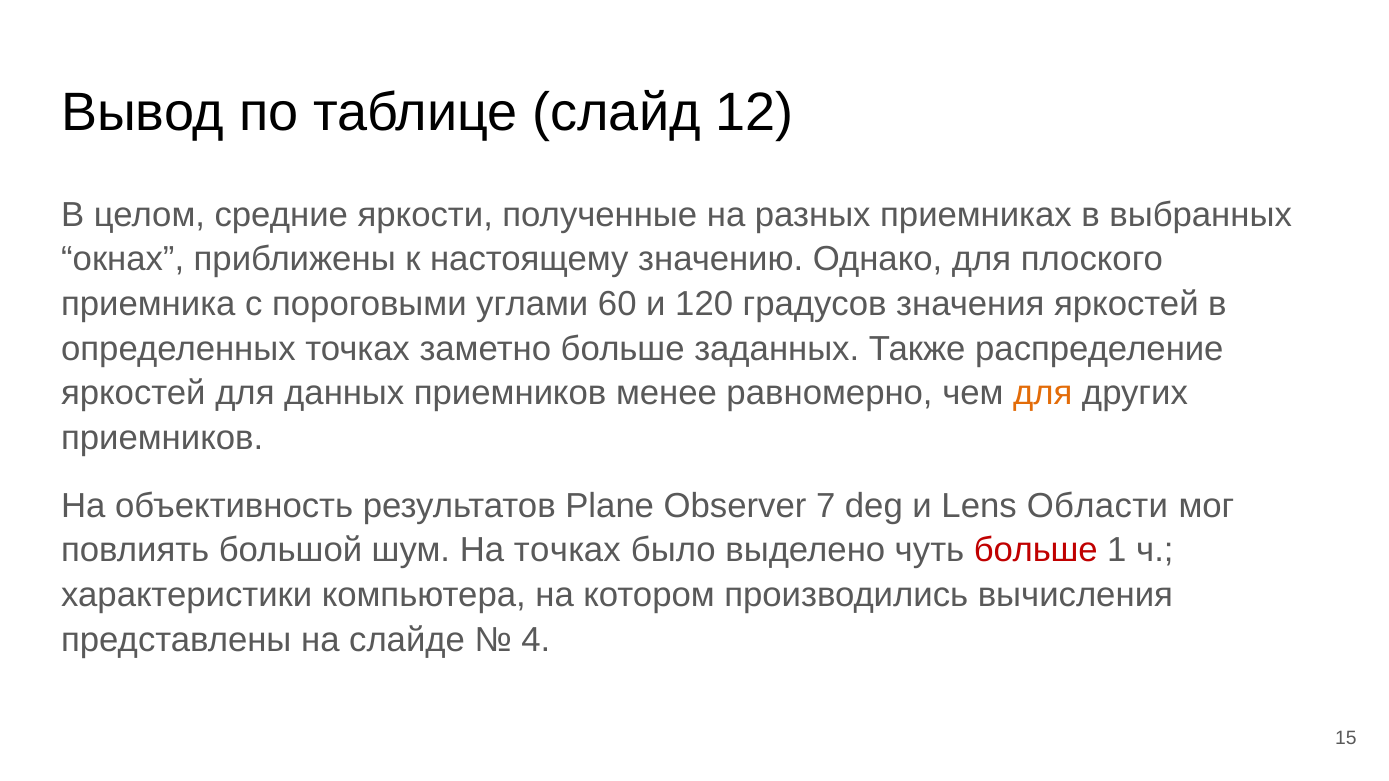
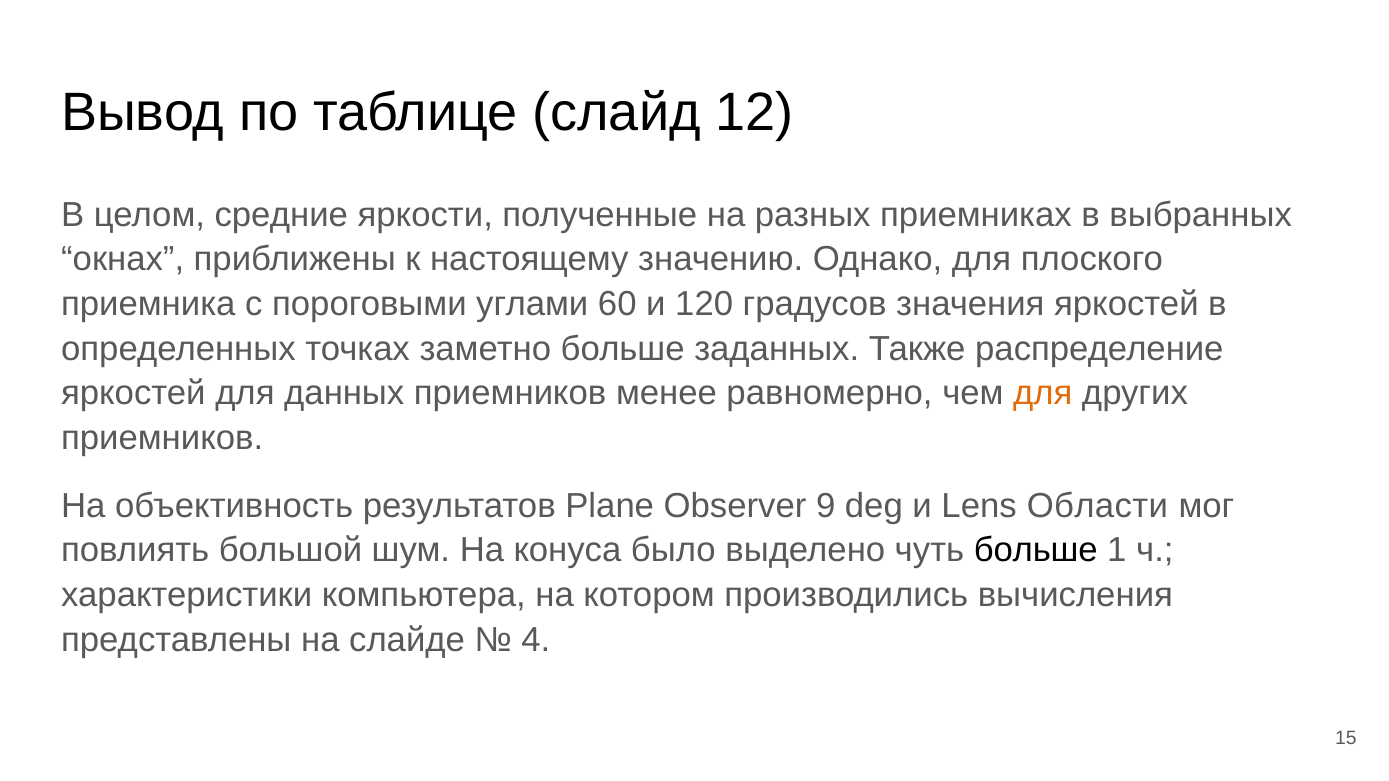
7: 7 -> 9 (826, 506)
На точках: точках -> конуса (568, 551)
больше colour: red -> black (1036, 551)
